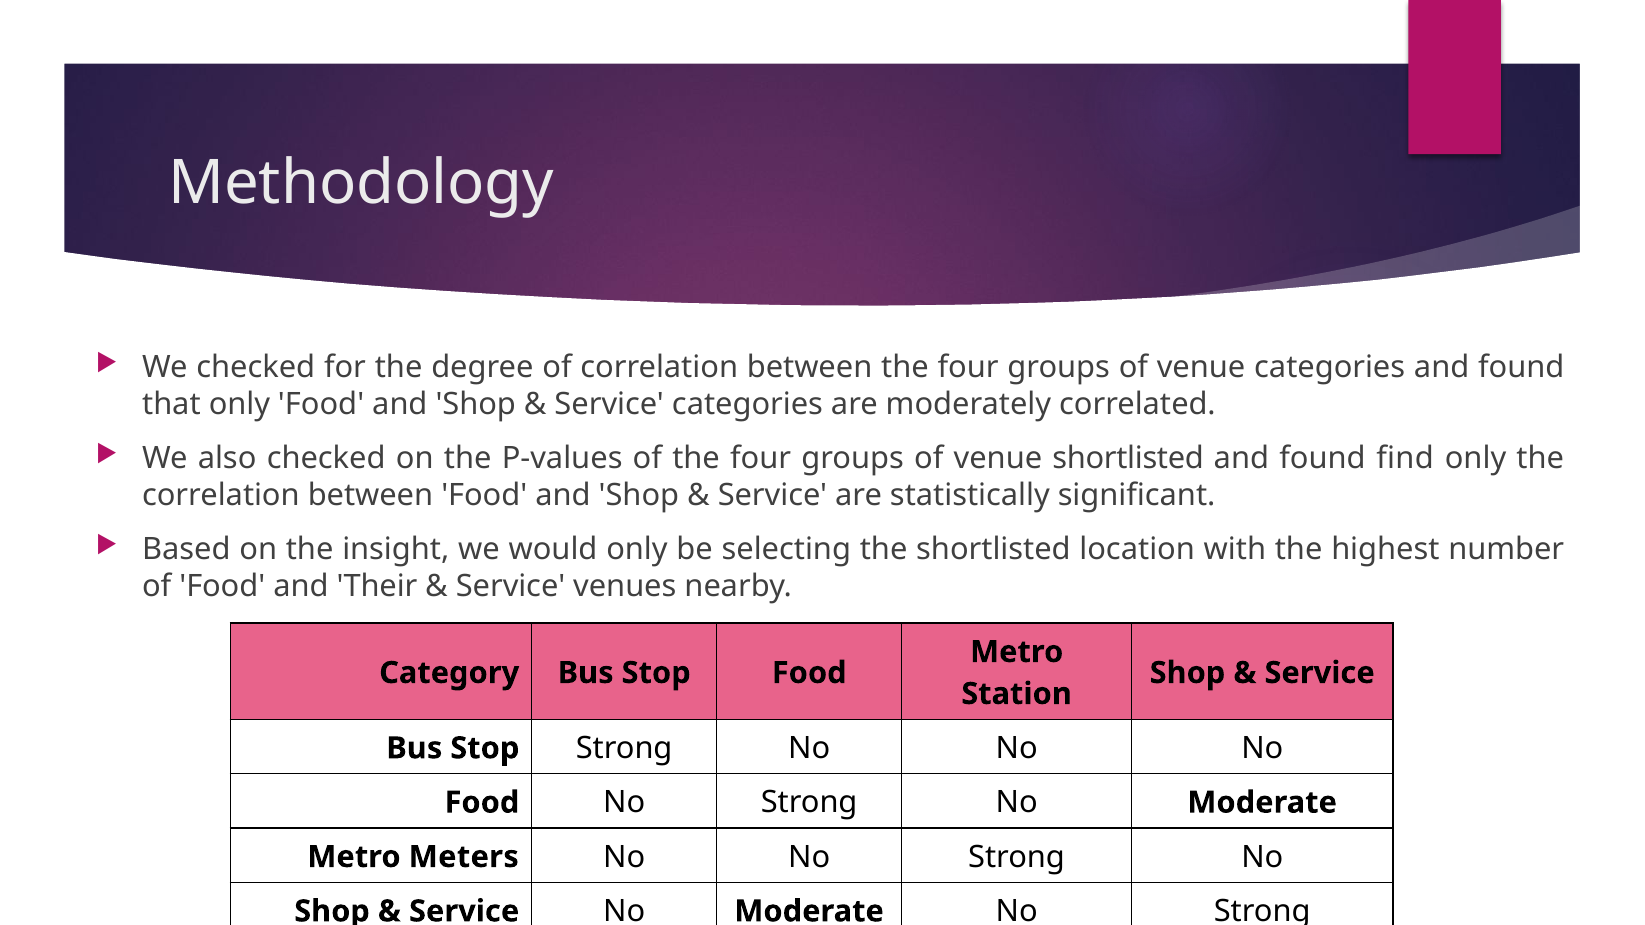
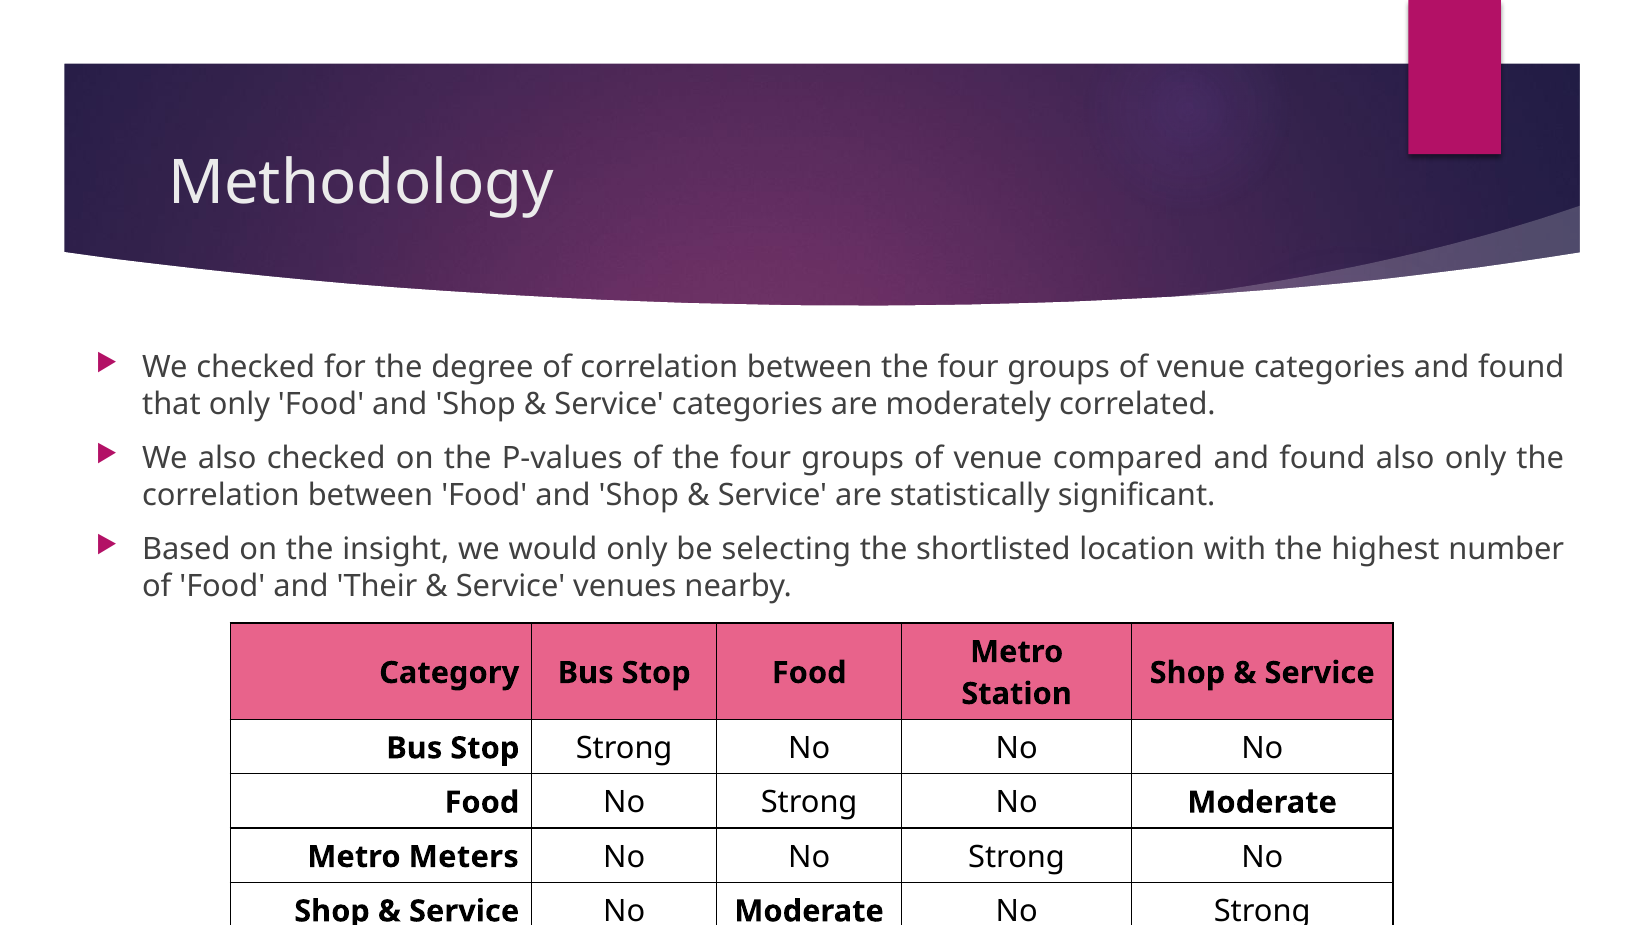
venue shortlisted: shortlisted -> compared (1128, 459)
found find: find -> also (1405, 459)
